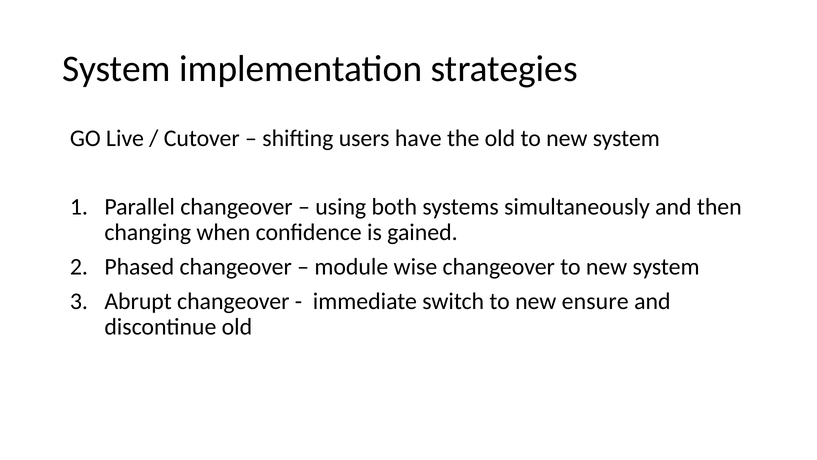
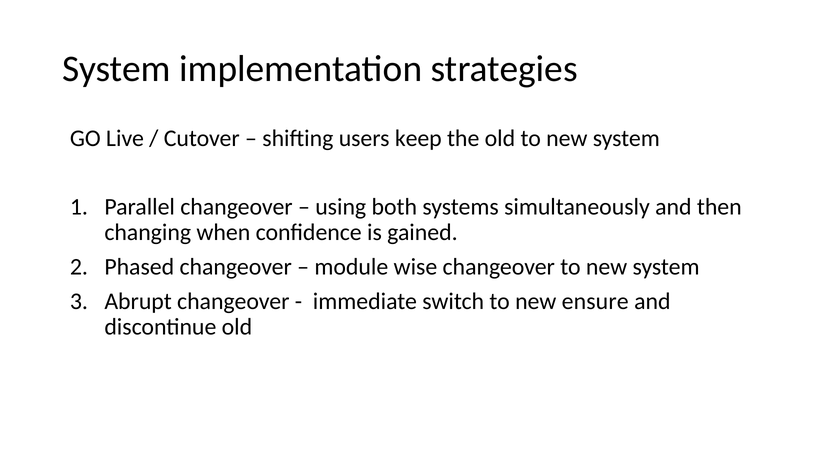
have: have -> keep (418, 138)
